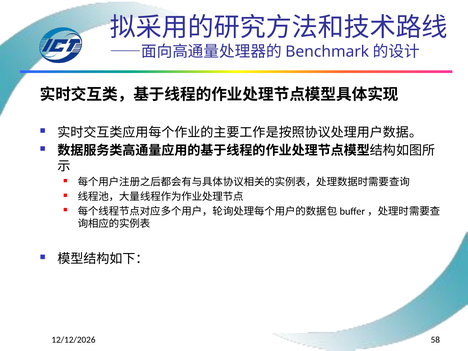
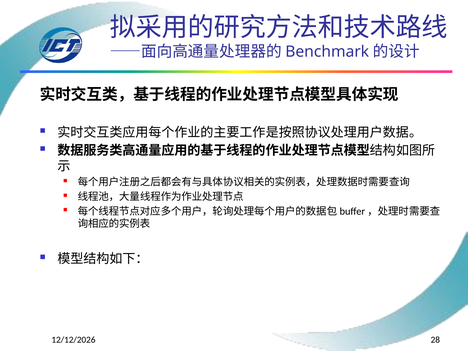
58: 58 -> 28 (435, 340)
